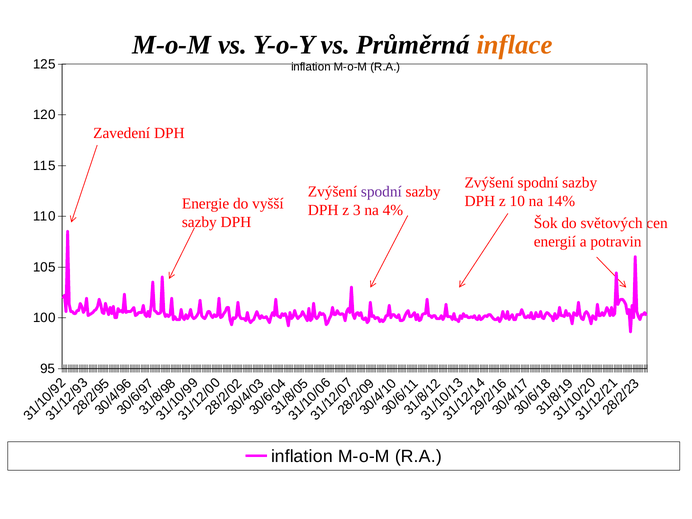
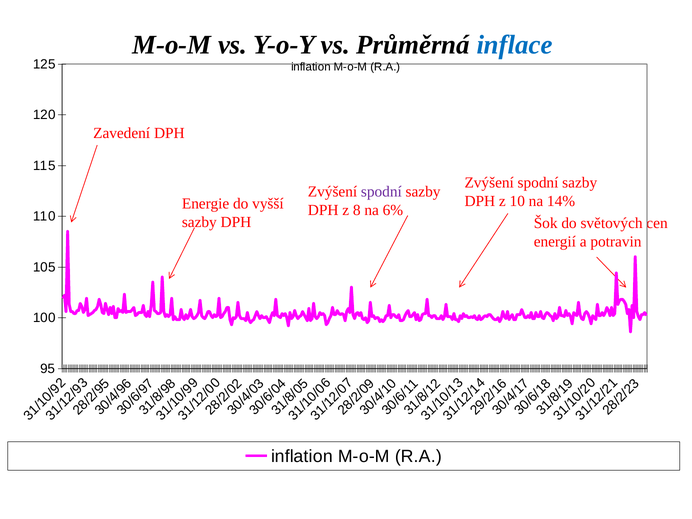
inflace colour: orange -> blue (515, 45)
z 3: 3 -> 8 (357, 210)
4%: 4% -> 6% (393, 210)
